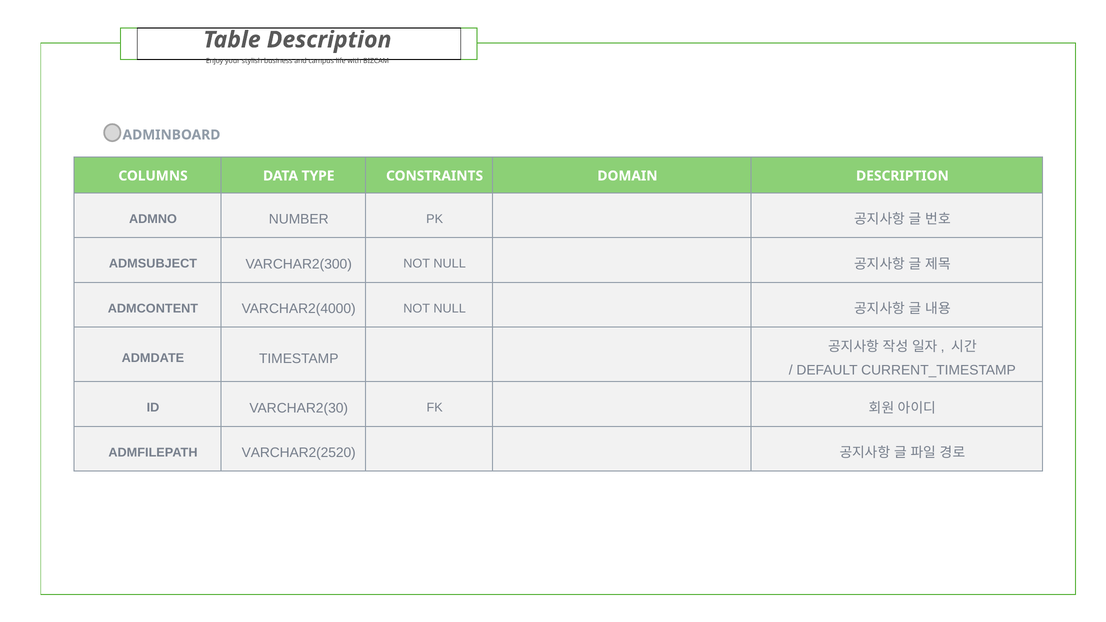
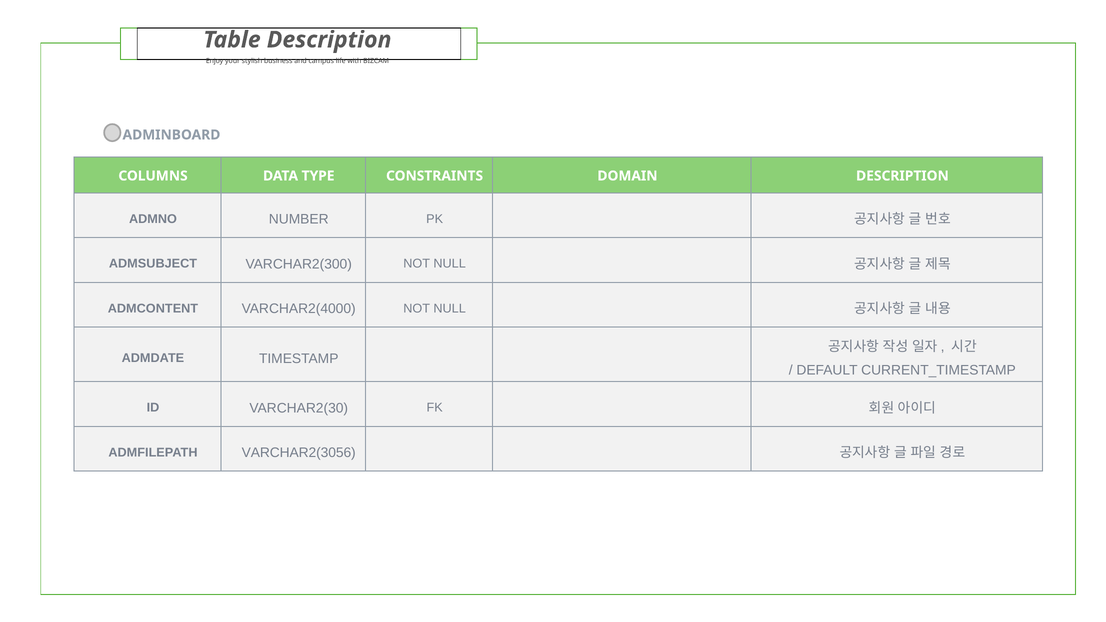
VARCHAR2(2520: VARCHAR2(2520 -> VARCHAR2(3056 (299, 453)
